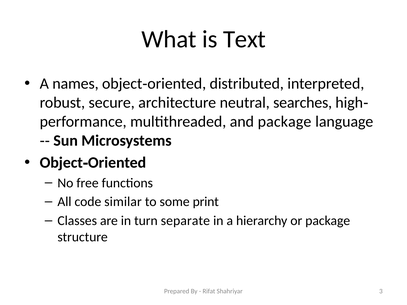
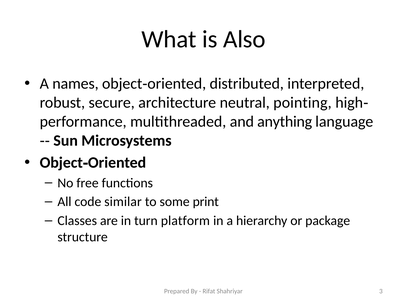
Text: Text -> Also (244, 39)
searches: searches -> pointing (302, 103)
and package: package -> anything (285, 122)
separate: separate -> platform (185, 221)
